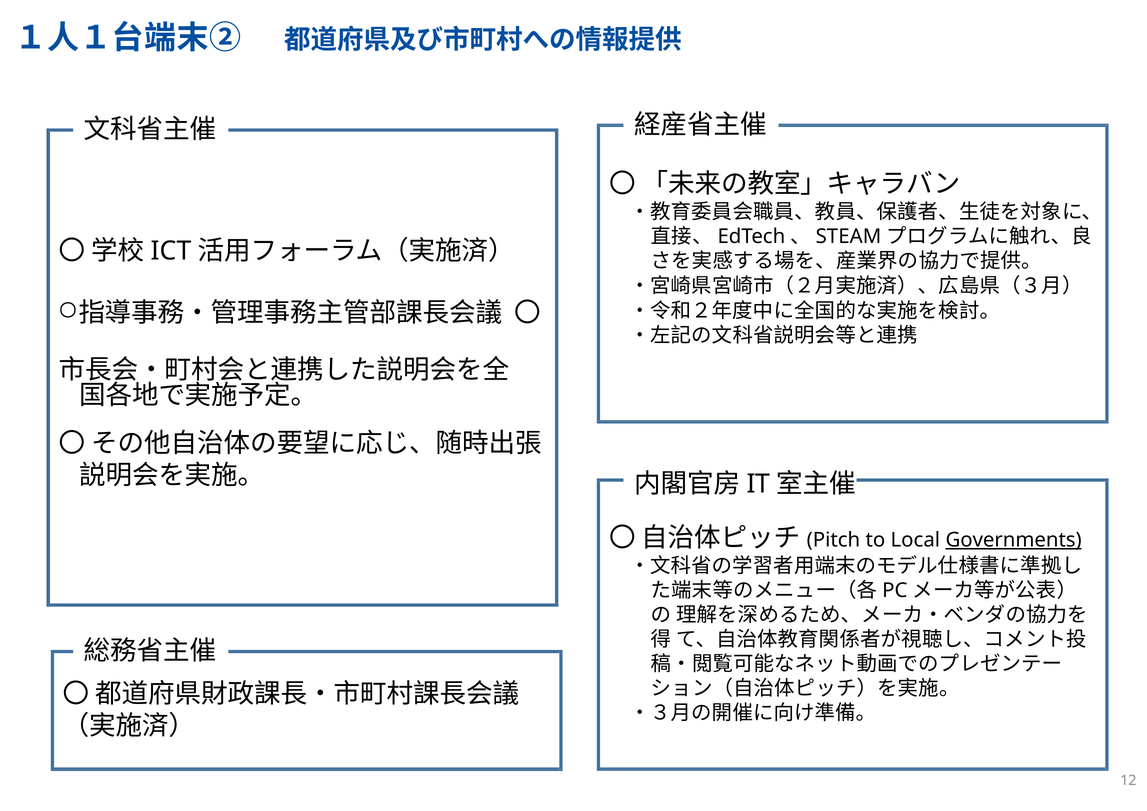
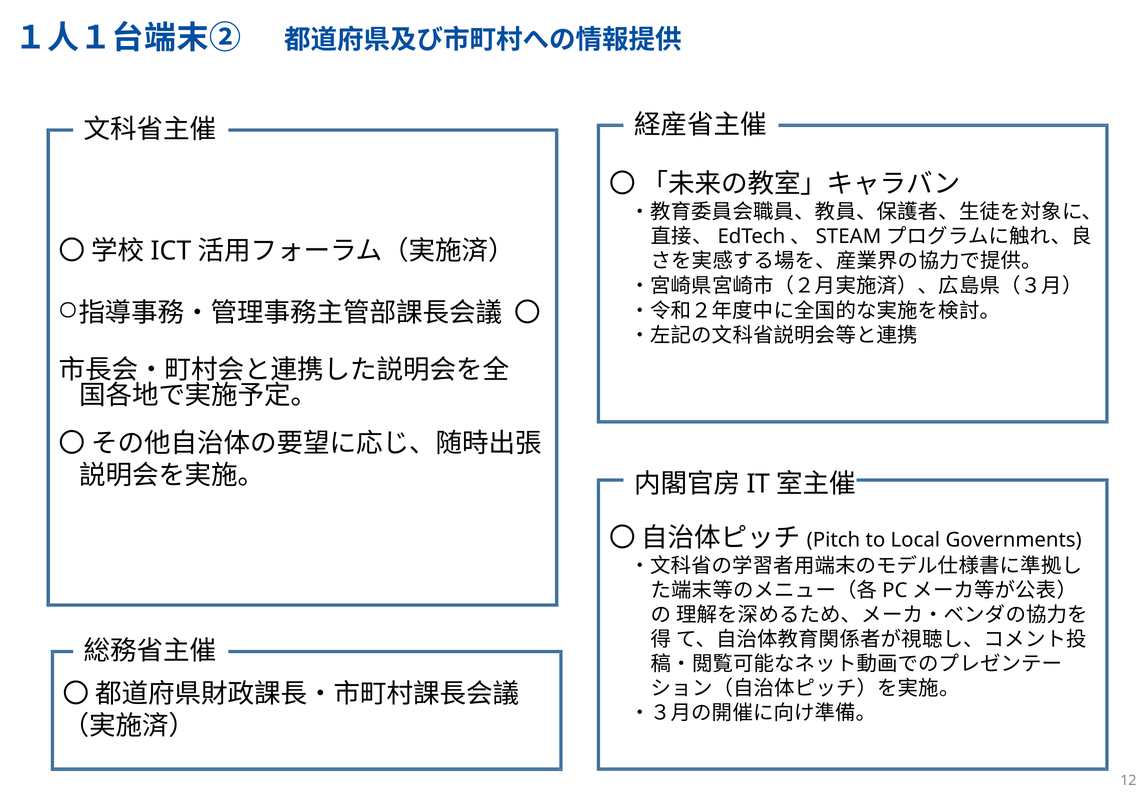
Governments underline: present -> none (1014, 540)
